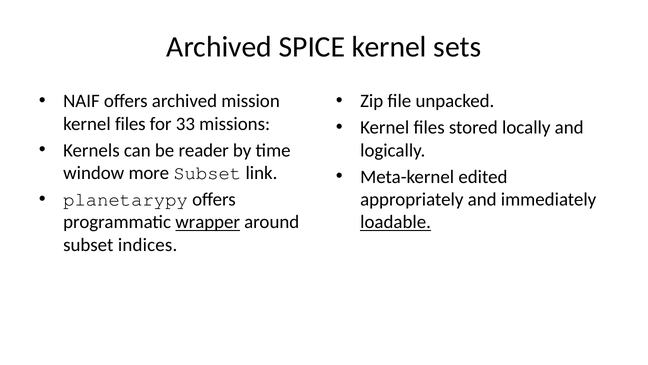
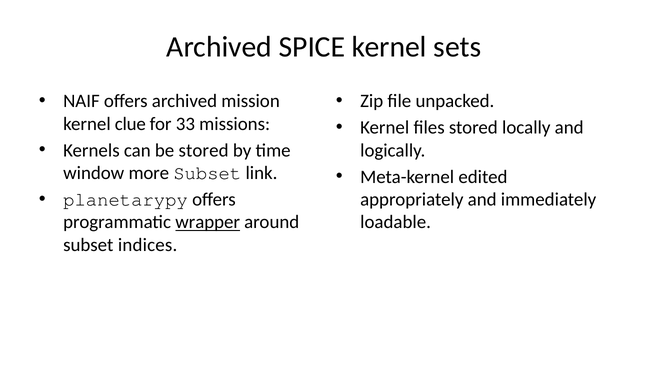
files: files -> clue (130, 124)
be reader: reader -> stored (204, 150)
loadable underline: present -> none (396, 222)
